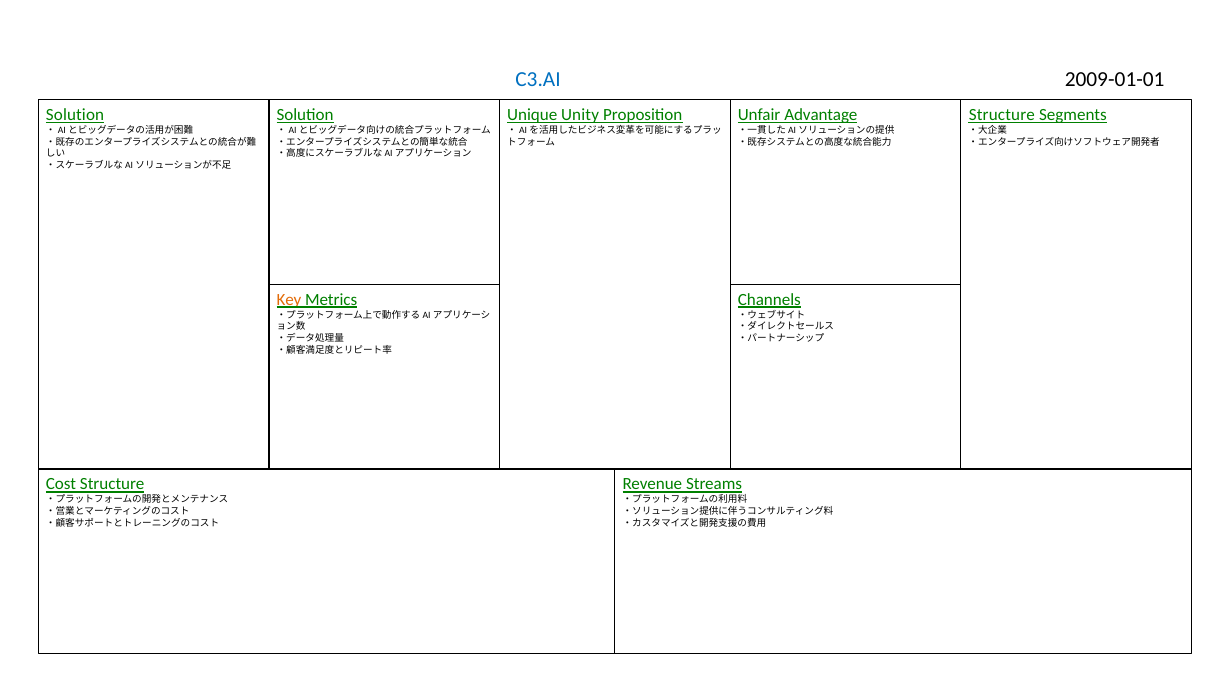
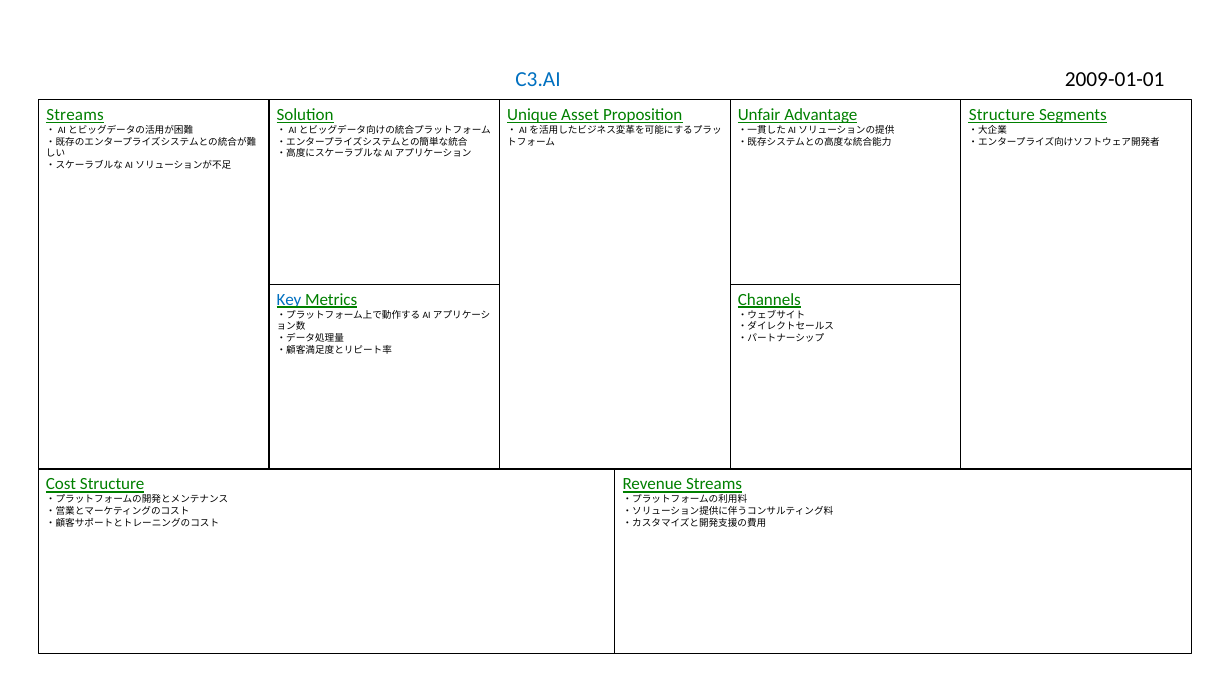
Solution: Solution -> Streams (75, 115)
Unity: Unity -> Asset (580, 115)
Key colour: orange -> blue (289, 300)
